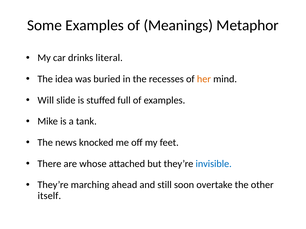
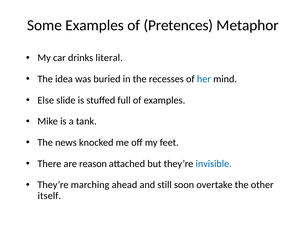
Meanings: Meanings -> Pretences (178, 25)
her colour: orange -> blue (204, 79)
Will: Will -> Else (46, 100)
whose: whose -> reason (93, 164)
